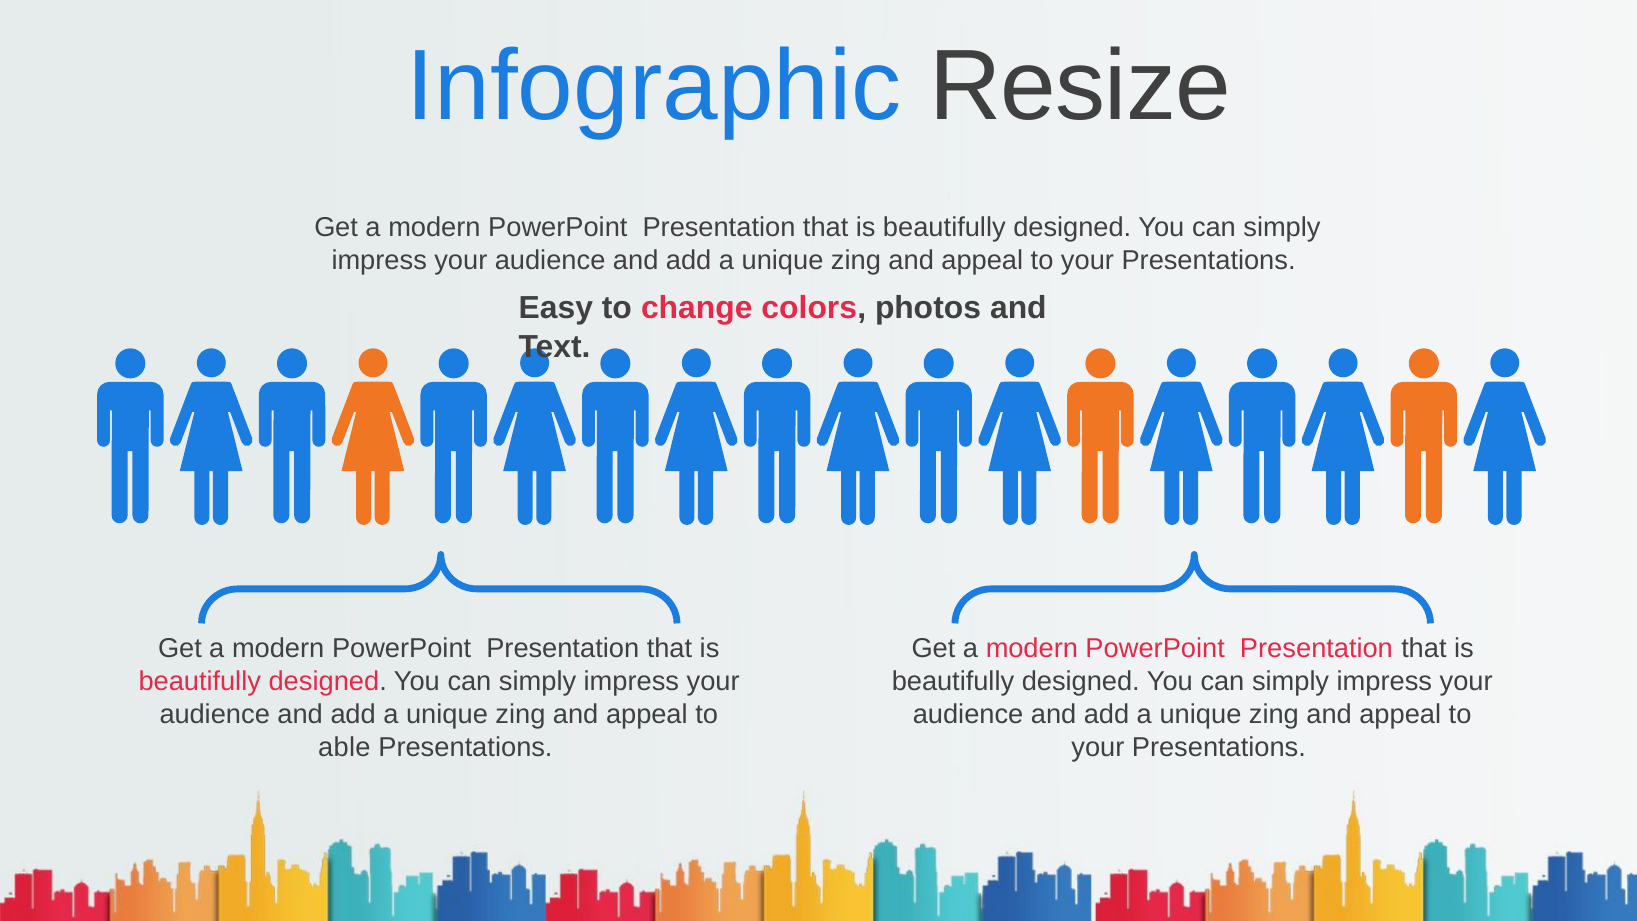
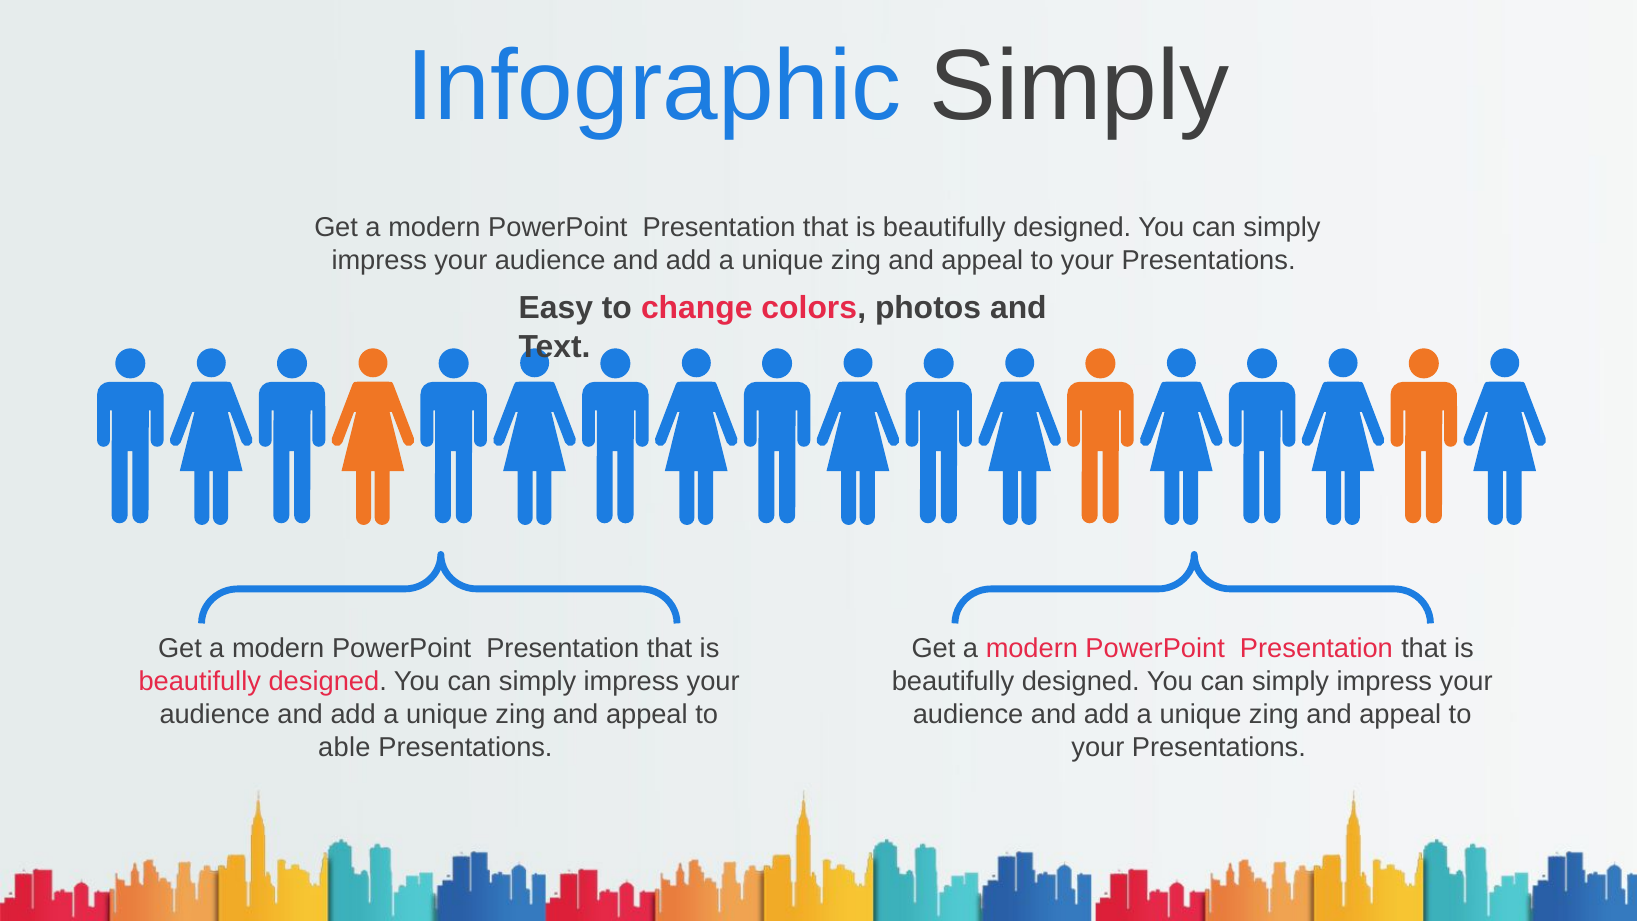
Infographic Resize: Resize -> Simply (1080, 86)
